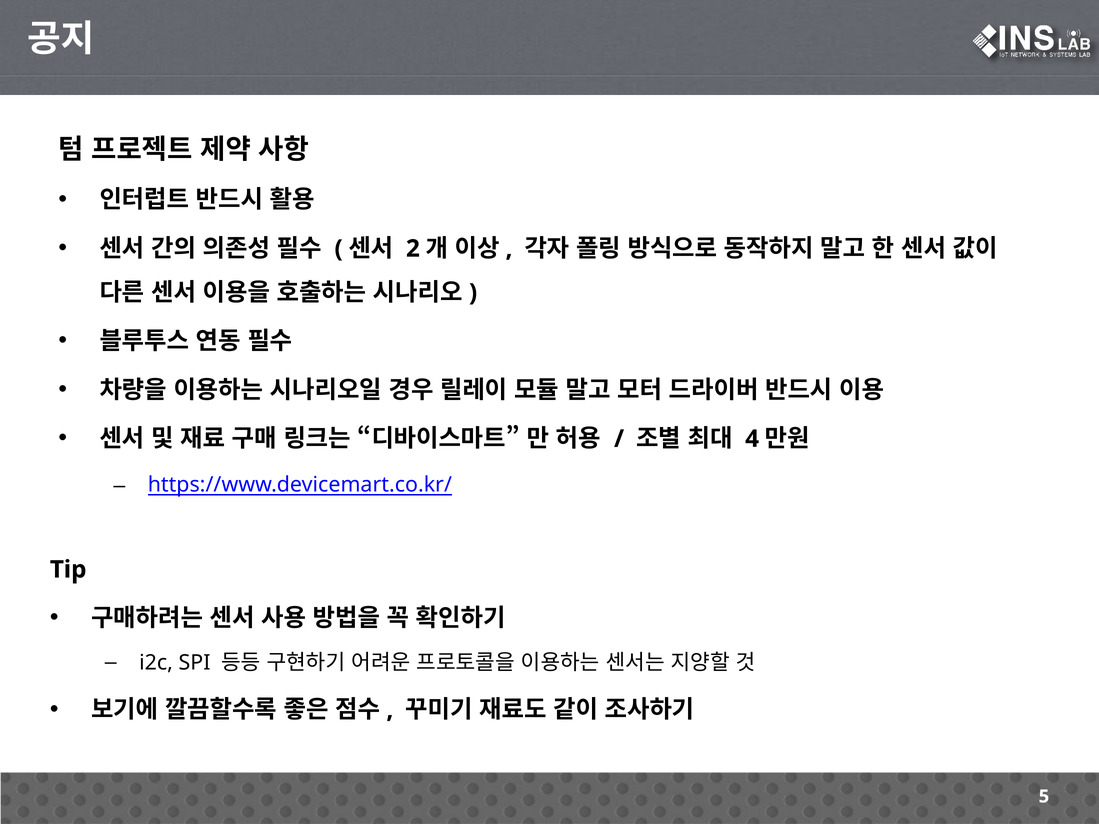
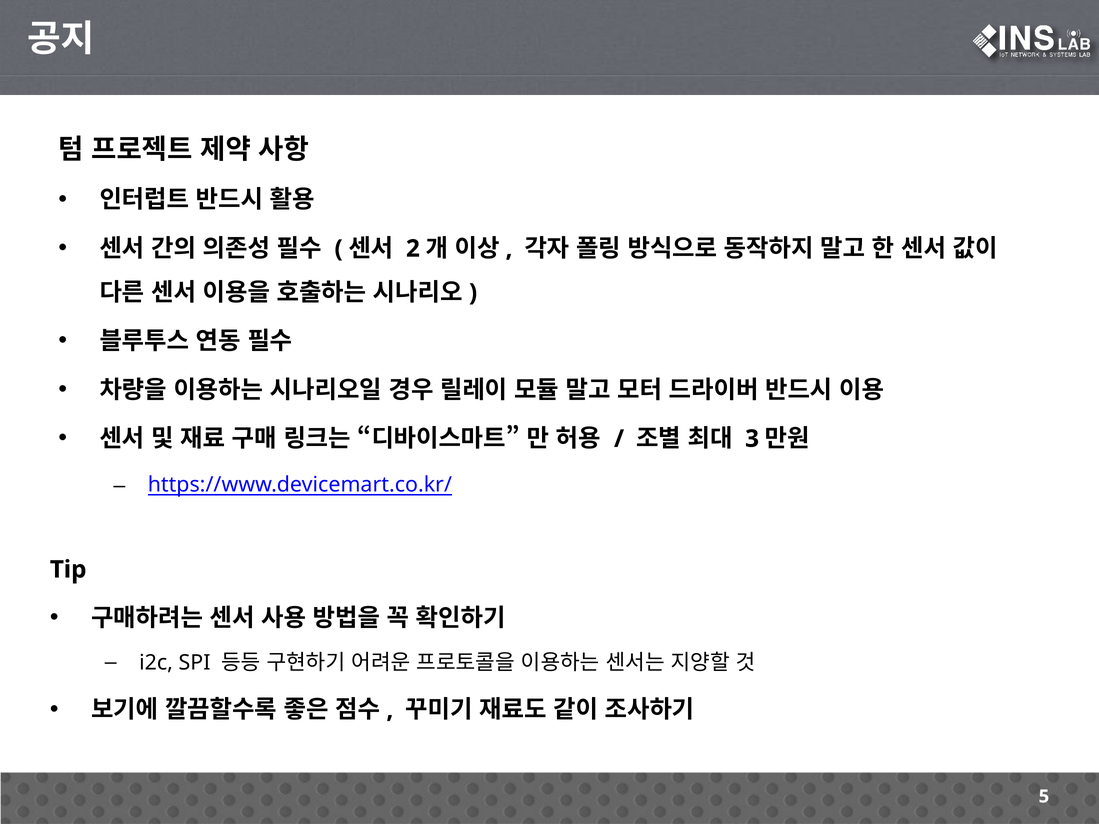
4: 4 -> 3 (752, 439)
